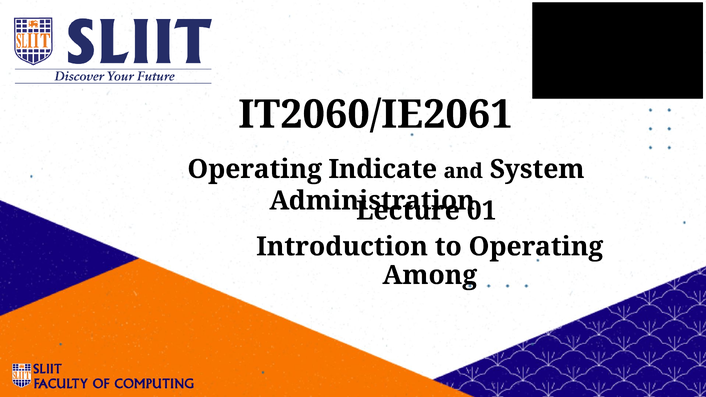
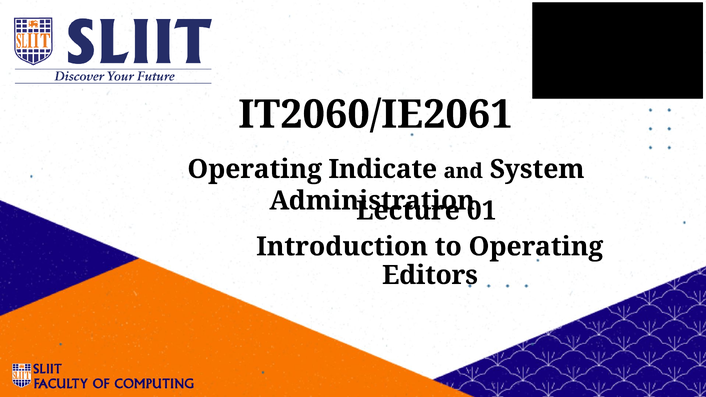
Among: Among -> Editors (430, 275)
